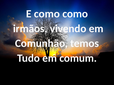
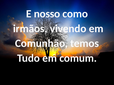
E como: como -> nosso (47, 14)
